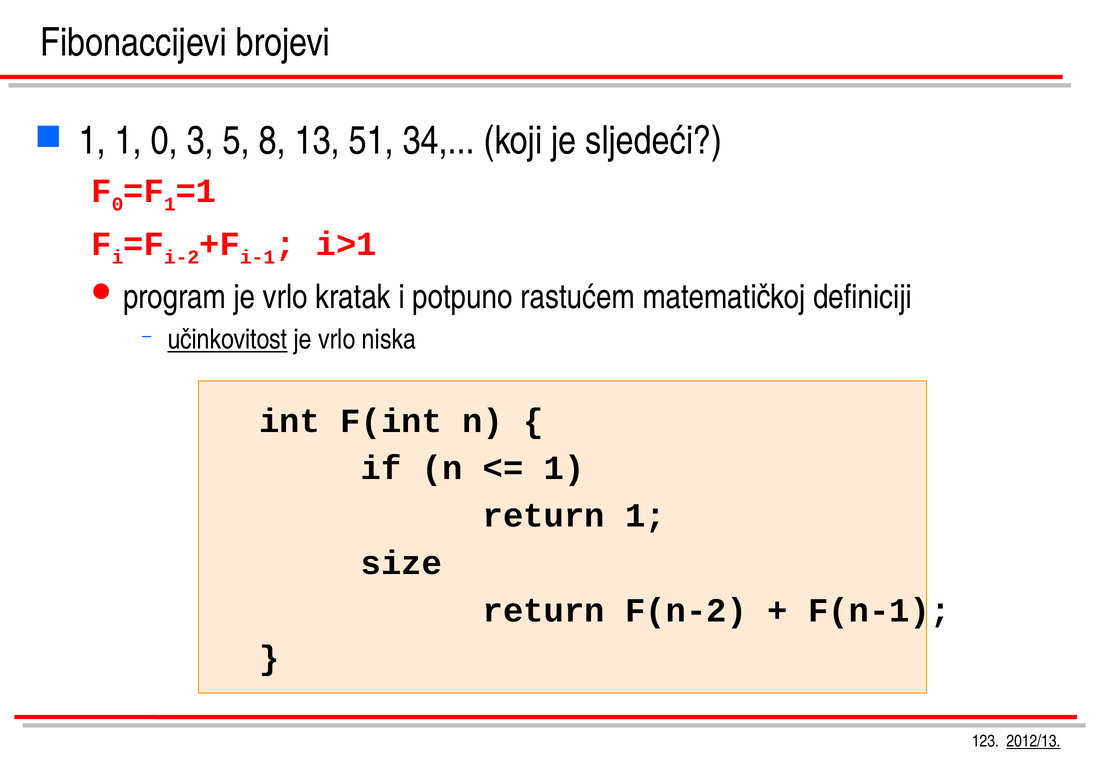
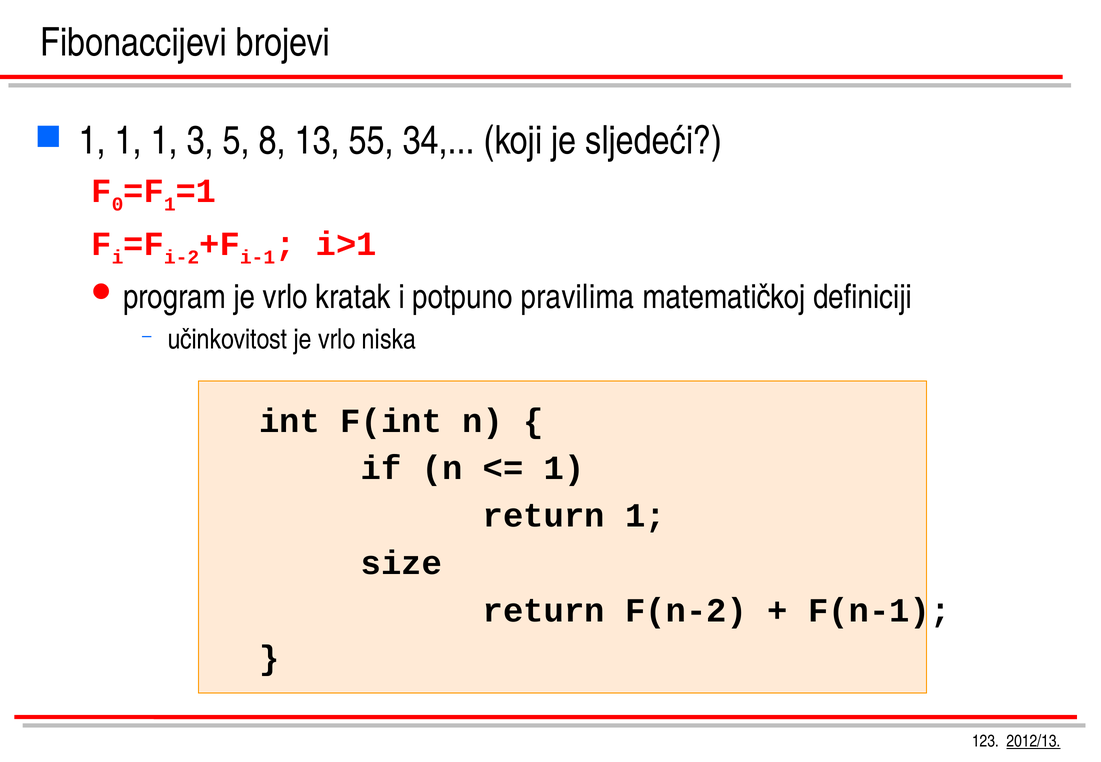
1 1 0: 0 -> 1 (164, 141)
51: 51 -> 55 (371, 141)
rastućem: rastućem -> pravilima (578, 297)
učinkovitost underline: present -> none (227, 340)
